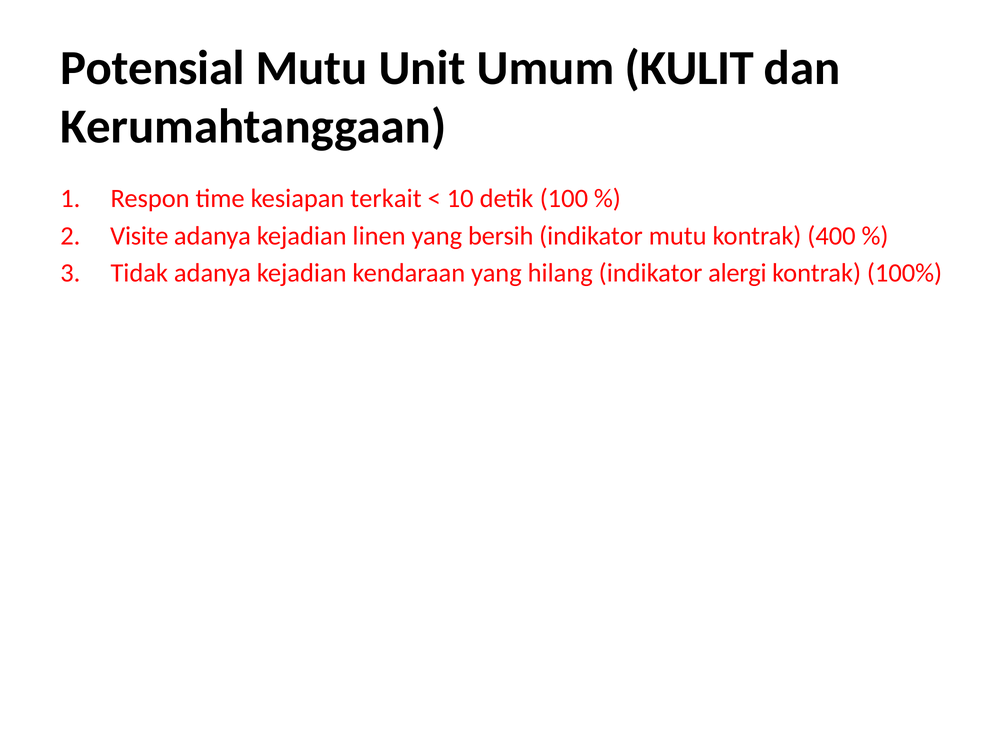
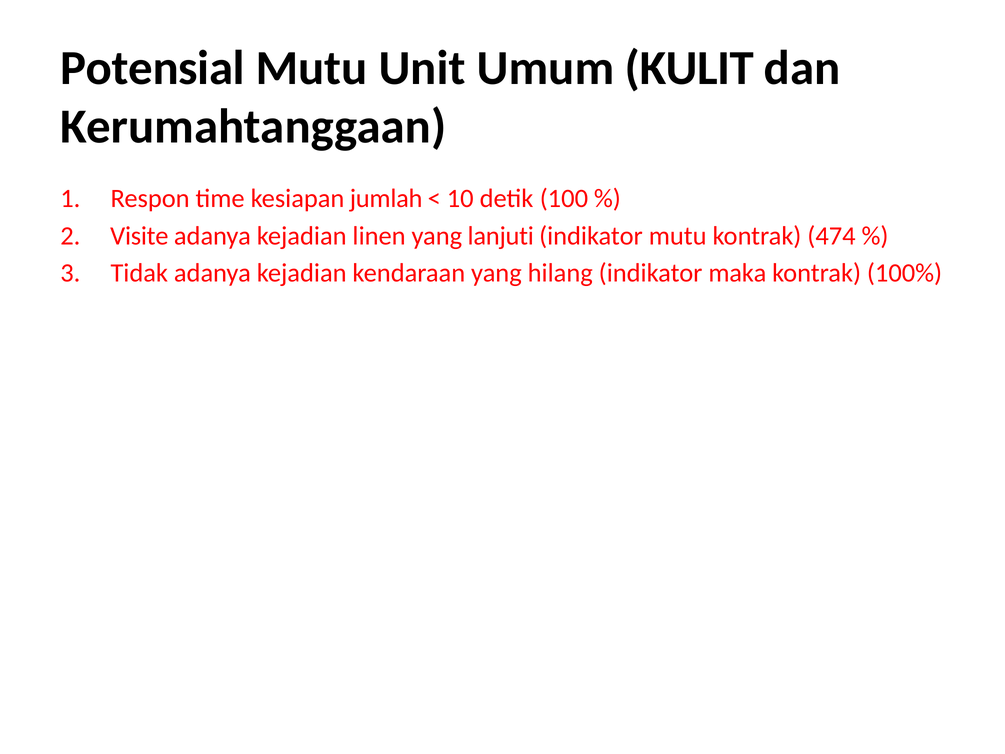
terkait: terkait -> jumlah (386, 199)
bersih: bersih -> lanjuti (501, 236)
400: 400 -> 474 (831, 236)
alergi: alergi -> maka (737, 273)
